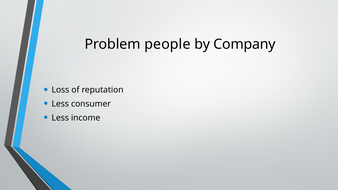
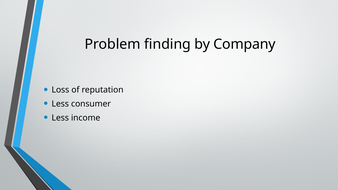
people: people -> finding (168, 44)
